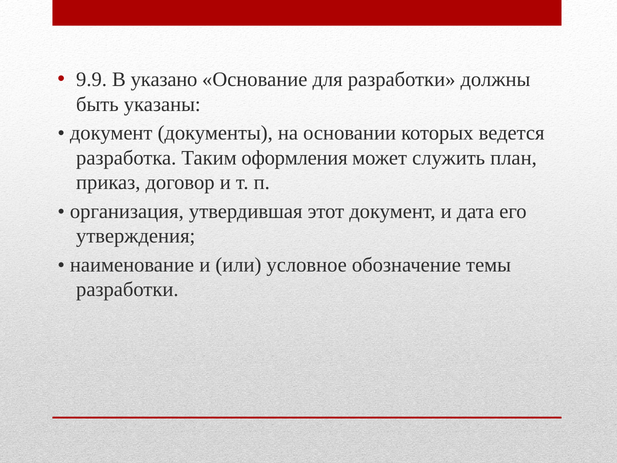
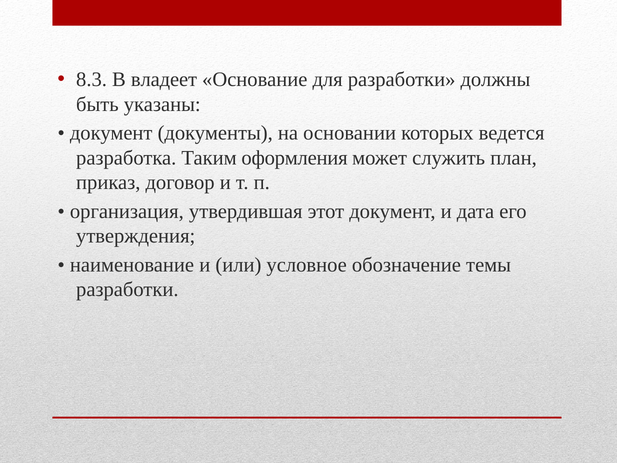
9.9: 9.9 -> 8.3 (92, 80)
указано: указано -> владеет (164, 80)
